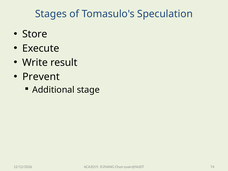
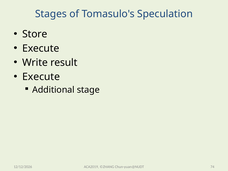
Prevent: Prevent -> Execute (41, 77)
